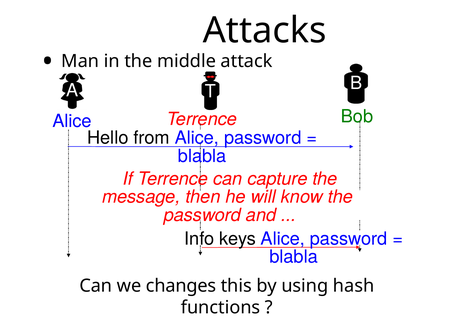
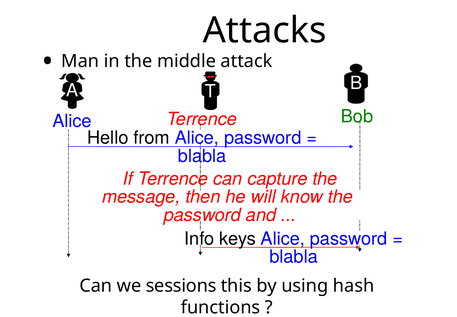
changes: changes -> sessions (181, 285)
